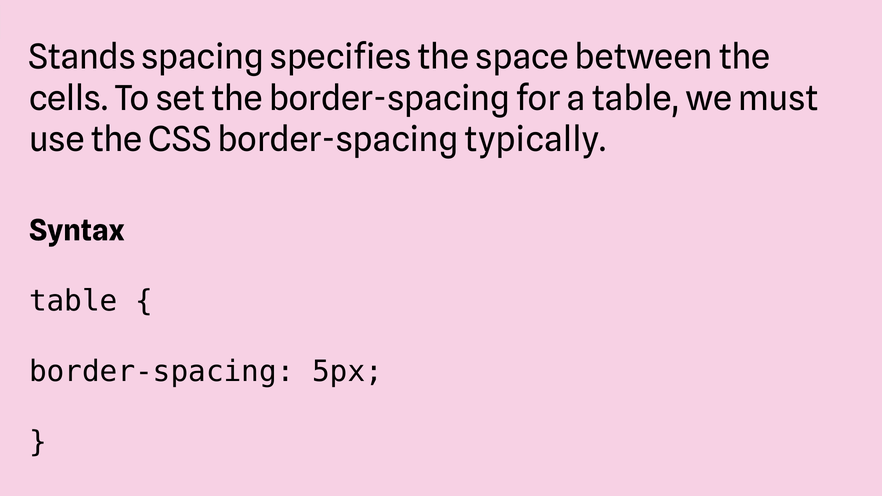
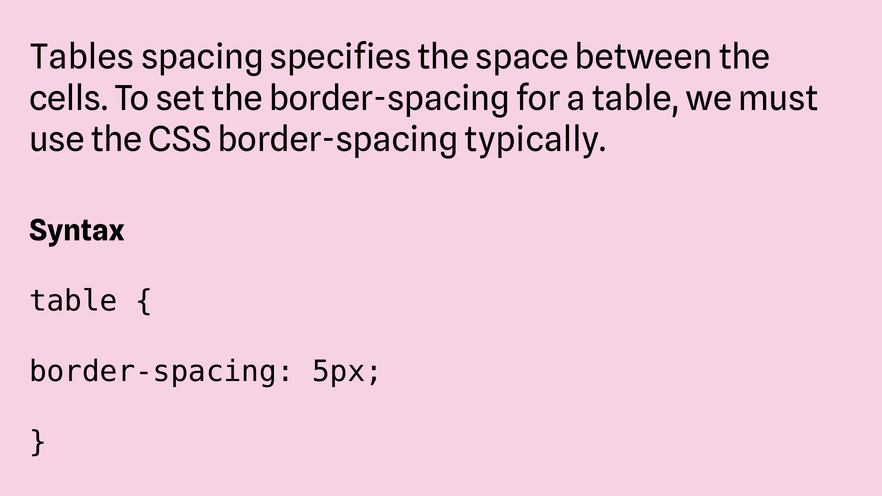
Stands: Stands -> Tables (82, 58)
